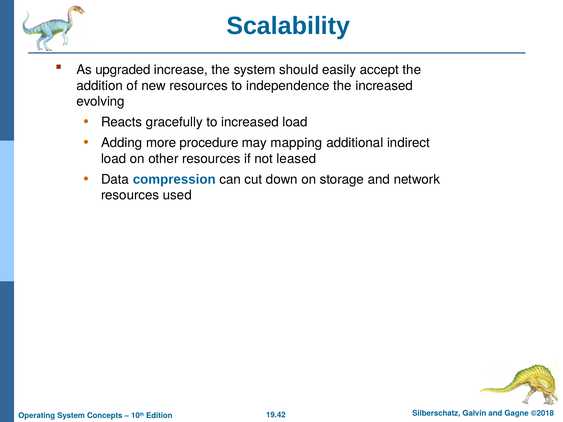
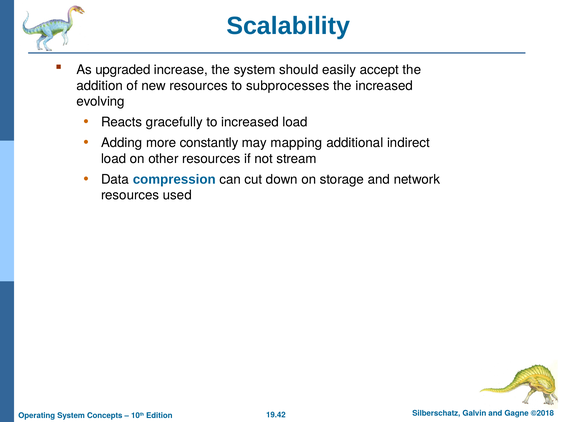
independence: independence -> subprocesses (288, 86)
procedure: procedure -> constantly (209, 143)
leased: leased -> stream (297, 159)
